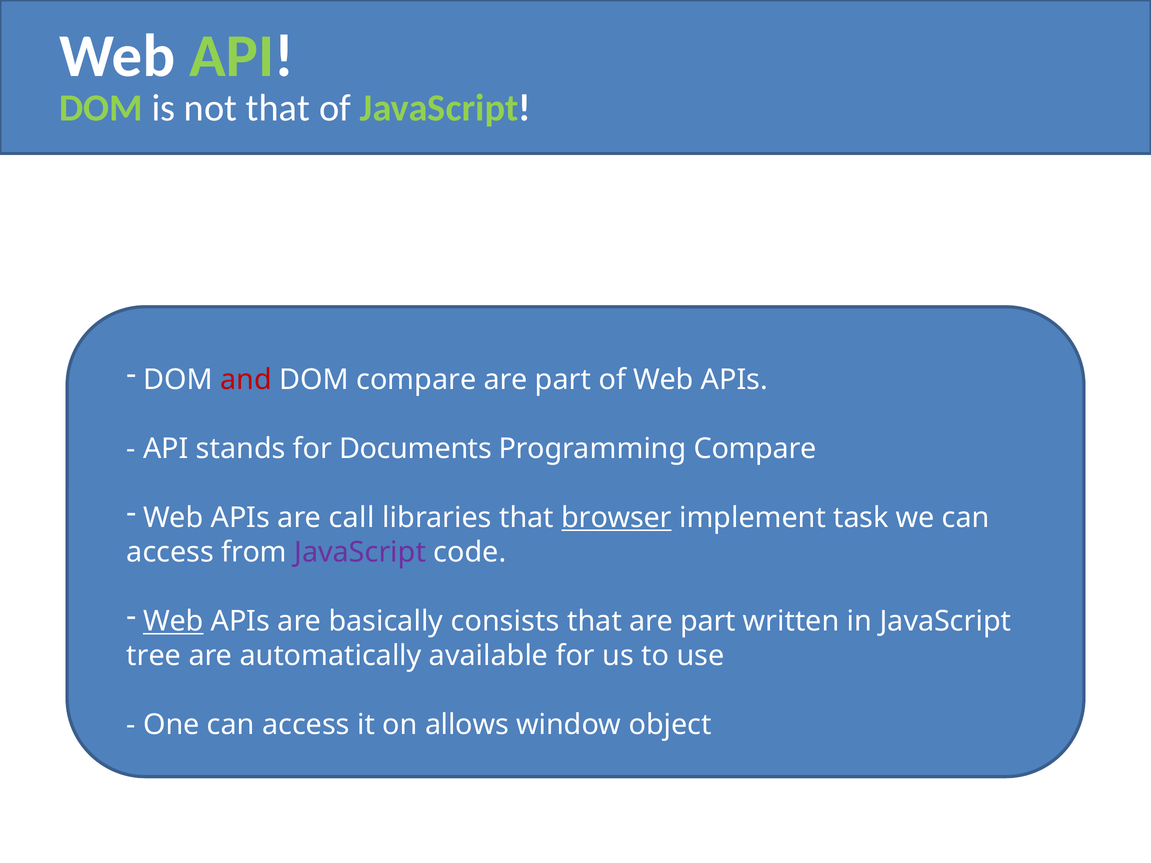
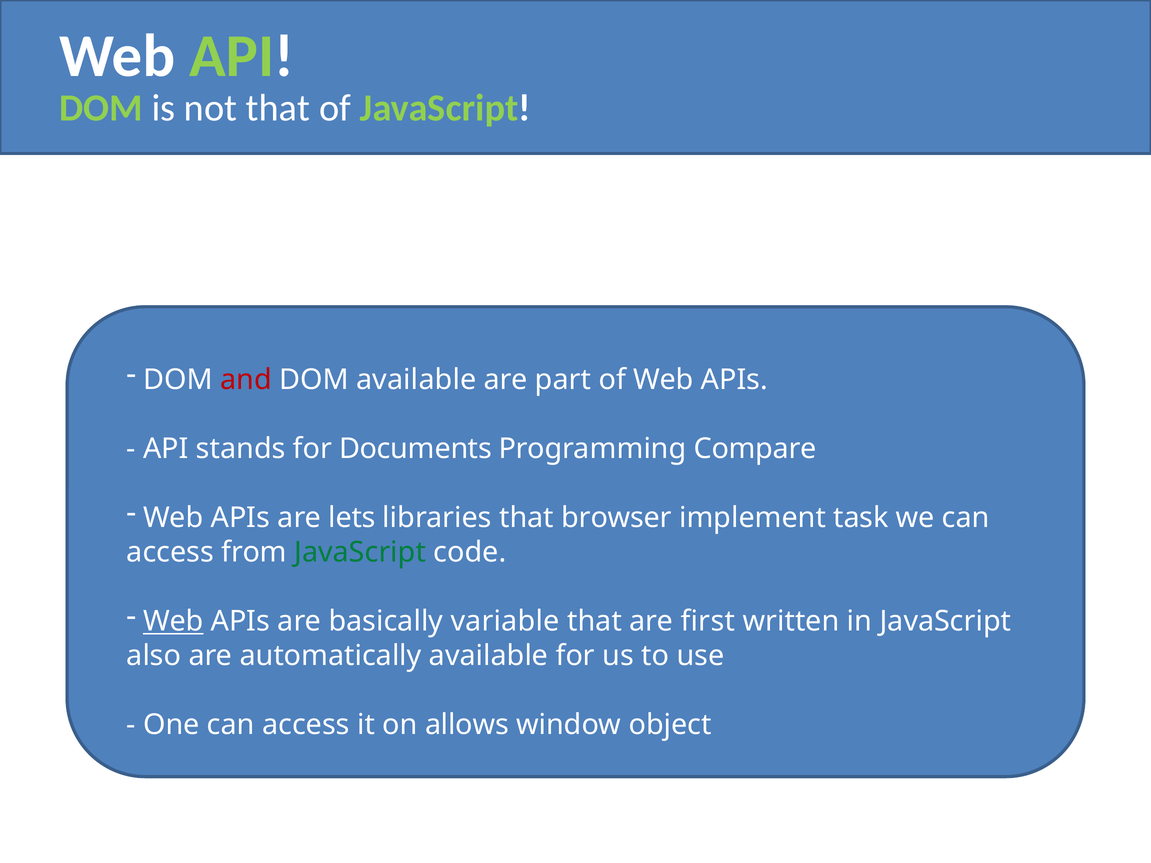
DOM compare: compare -> available (416, 380)
call: call -> lets (352, 518)
browser underline: present -> none (617, 518)
JavaScript colour: purple -> green (360, 552)
consists: consists -> variable (505, 622)
that are part: part -> first (708, 622)
tree: tree -> also (154, 656)
